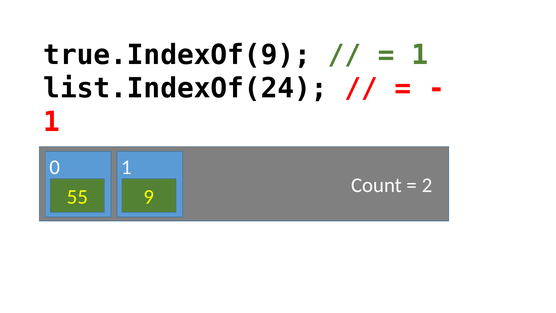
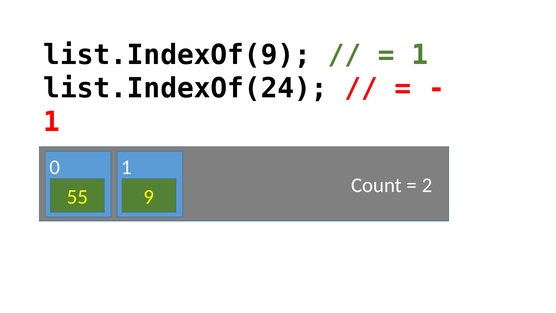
true.IndexOf(9: true.IndexOf(9 -> list.IndexOf(9 (177, 55)
